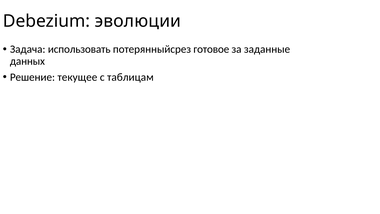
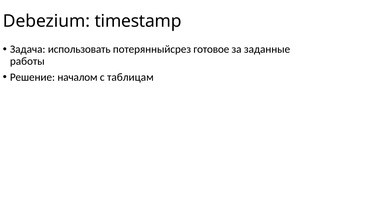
эволюции: эволюции -> timestamp (138, 21)
данных: данных -> работы (27, 61)
текущее: текущее -> началом (77, 77)
